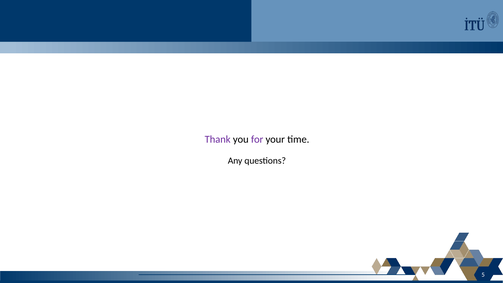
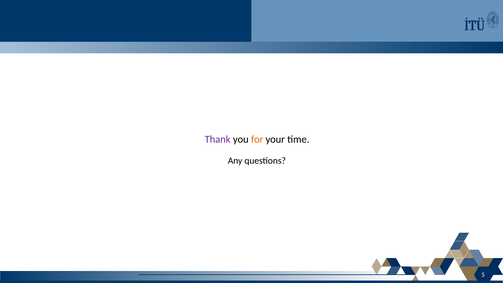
for colour: purple -> orange (257, 139)
